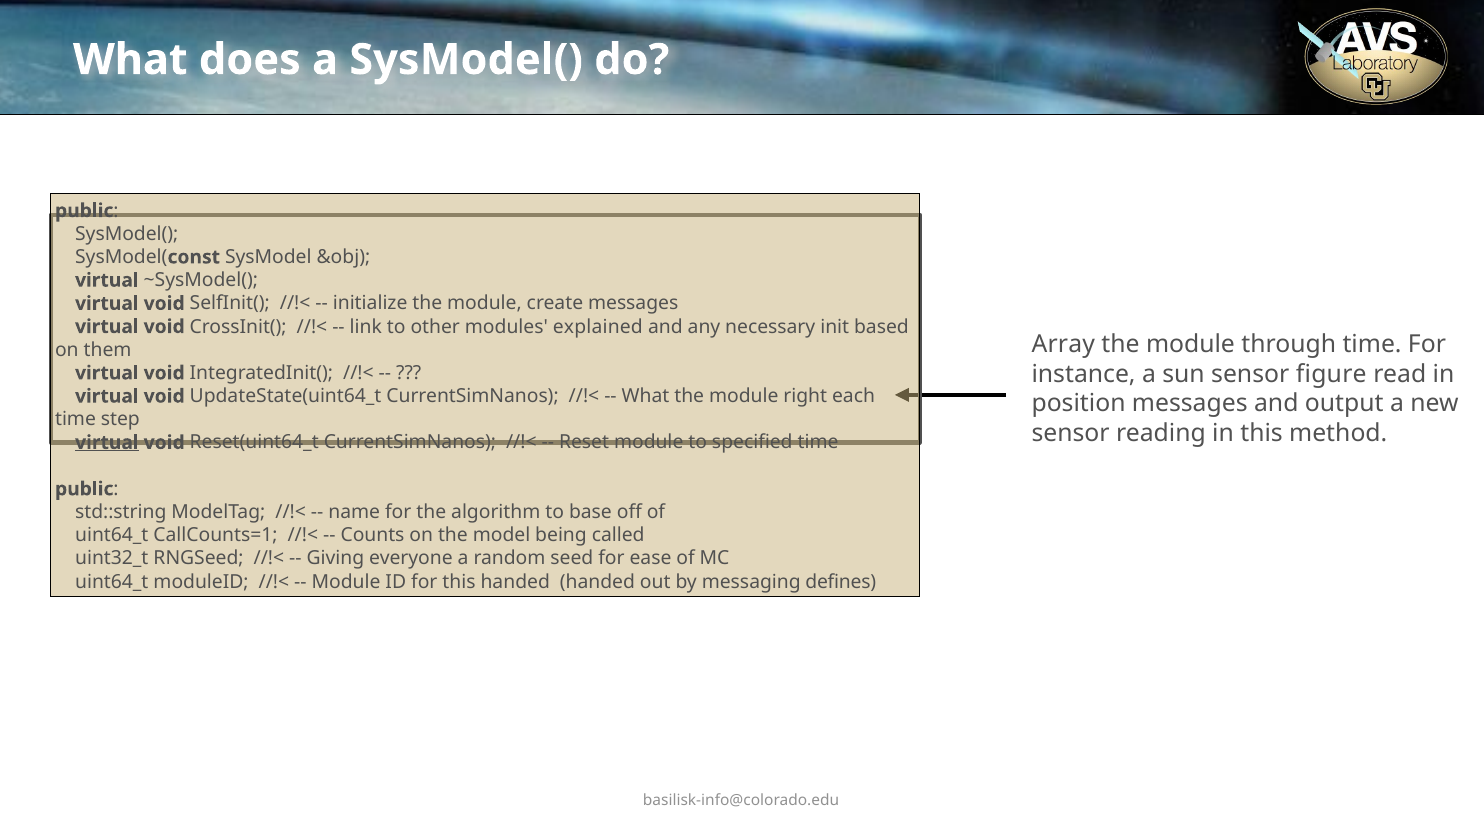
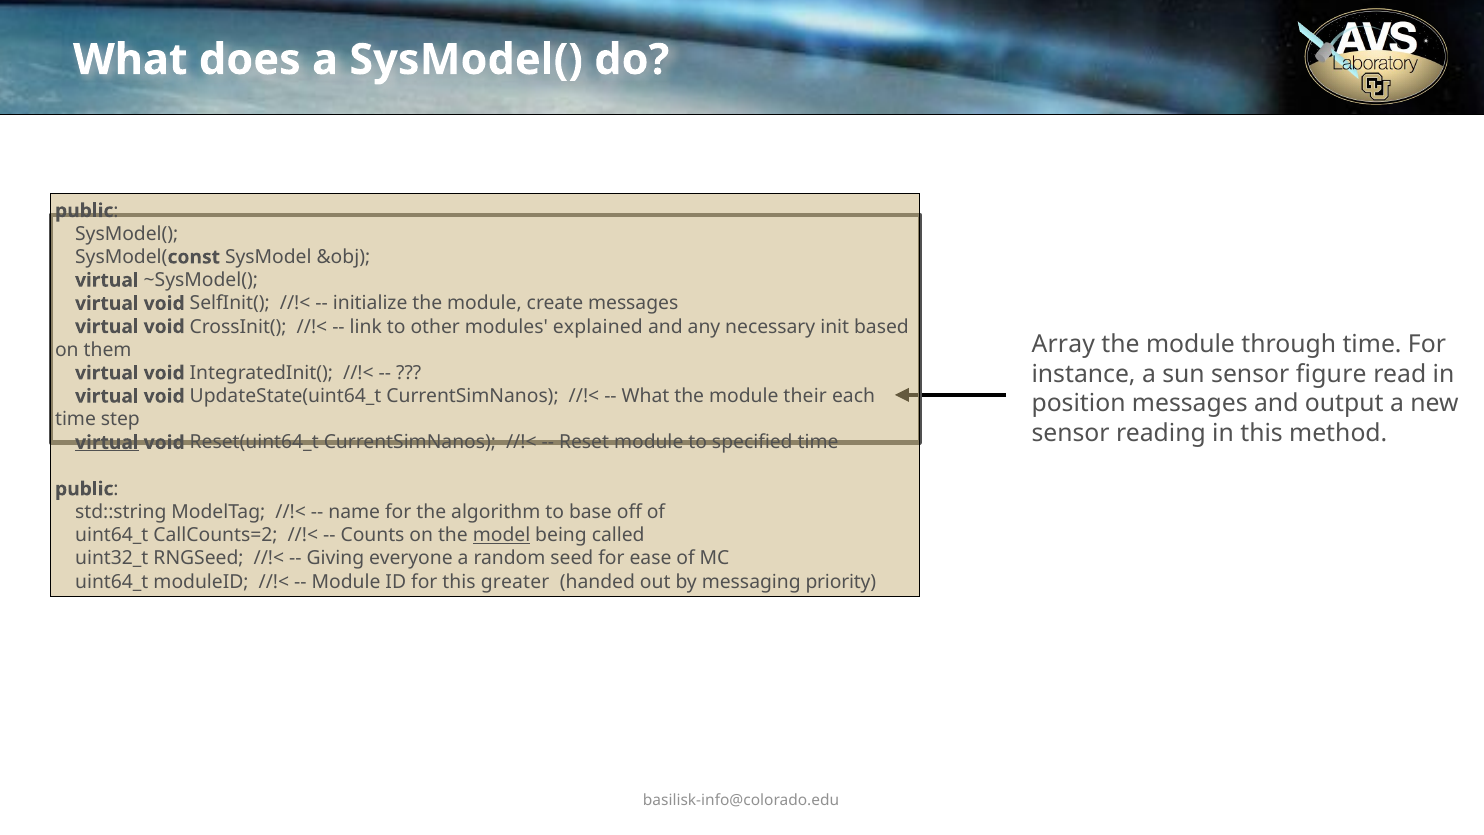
right: right -> their (805, 396)
CallCounts=1: CallCounts=1 -> CallCounts=2 (216, 535)
model underline: none -> present (502, 535)
this handed: handed -> greater (515, 582)
defines: defines -> priority (841, 582)
